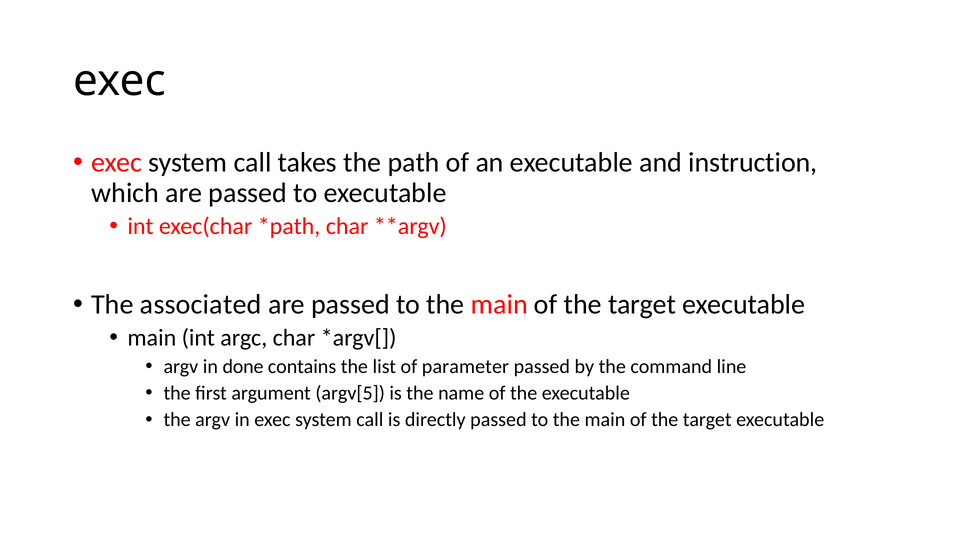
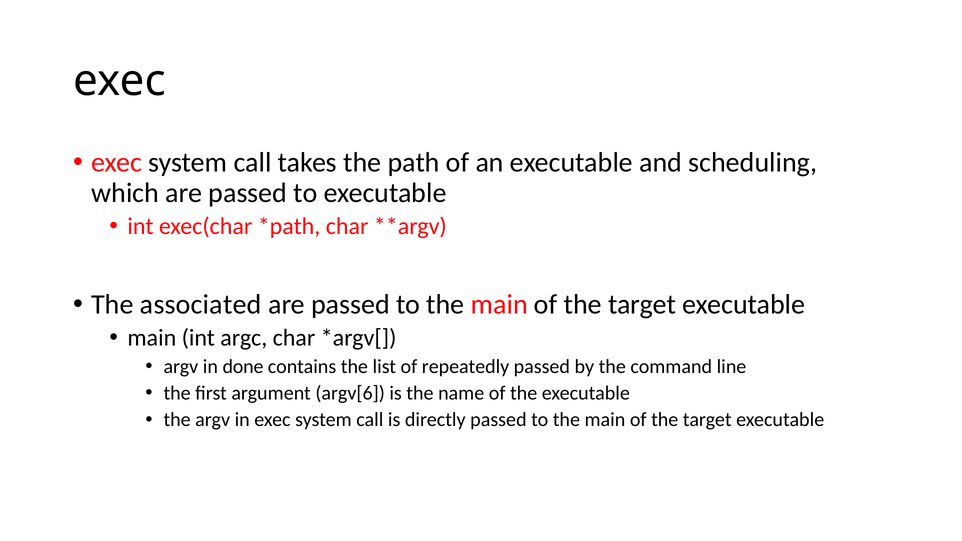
instruction: instruction -> scheduling (753, 163)
parameter: parameter -> repeatedly (466, 367)
argv[5: argv[5 -> argv[6 (350, 393)
